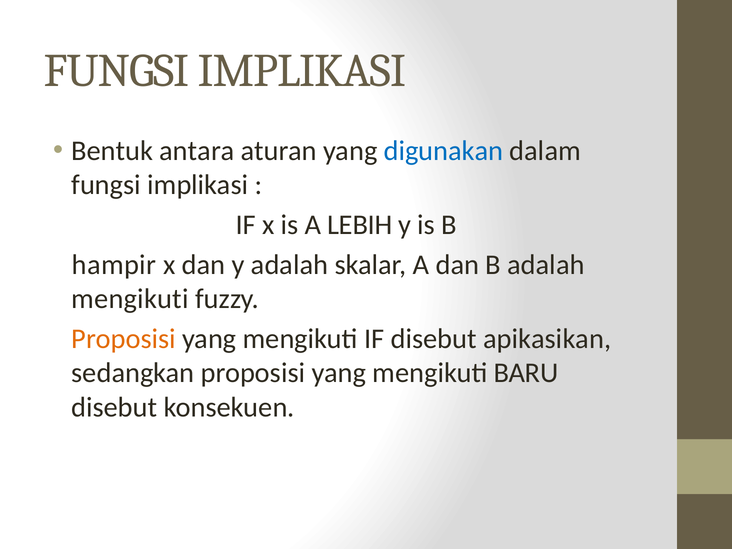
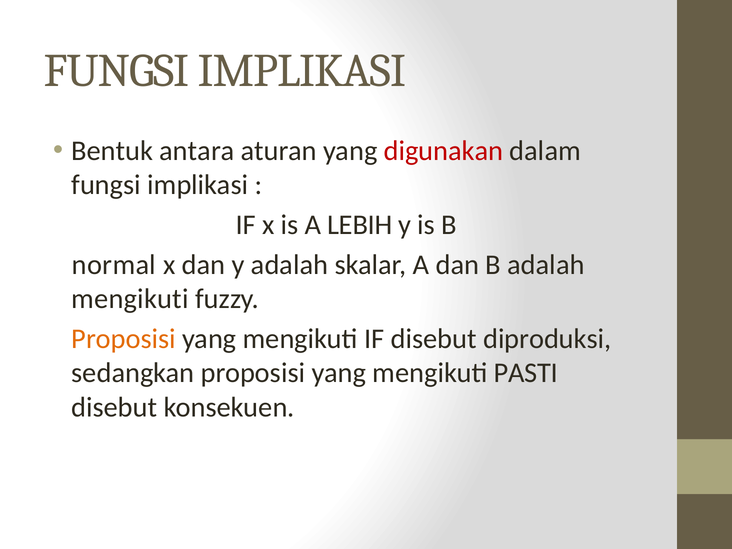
digunakan colour: blue -> red (444, 151)
hampir: hampir -> normal (114, 265)
apikasikan: apikasikan -> diproduksi (547, 339)
BARU: BARU -> PASTI (526, 373)
